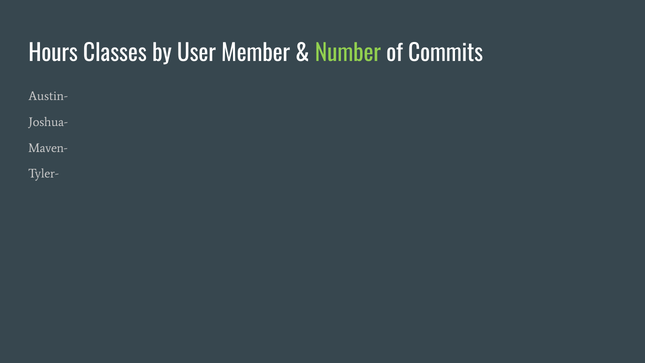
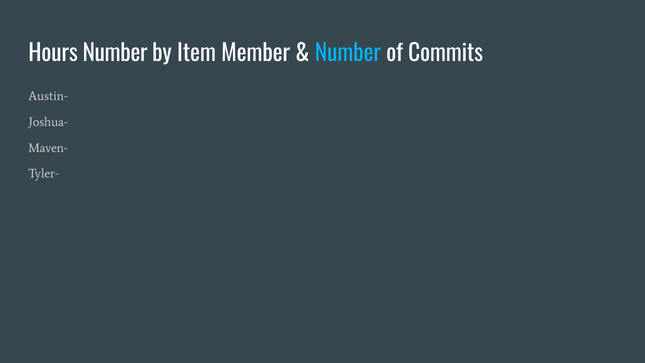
Hours Classes: Classes -> Number (115, 53)
User: User -> Item (196, 53)
Number colour: light green -> light blue (348, 53)
